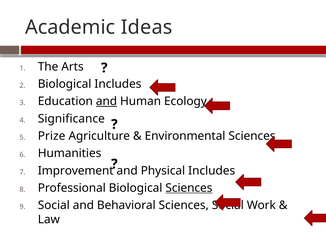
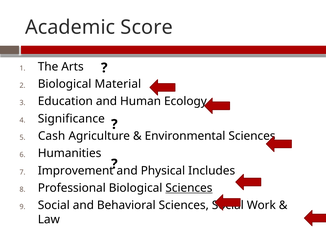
Ideas: Ideas -> Score (147, 27)
Biological Includes: Includes -> Material (118, 84)
and underline: present -> none (106, 101)
Prize: Prize -> Cash (52, 136)
